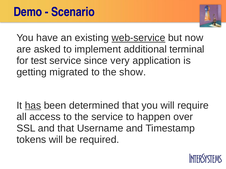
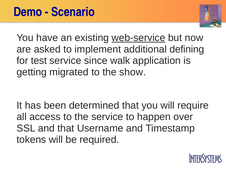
terminal: terminal -> defining (187, 49)
very: very -> walk (120, 61)
has underline: present -> none (33, 106)
